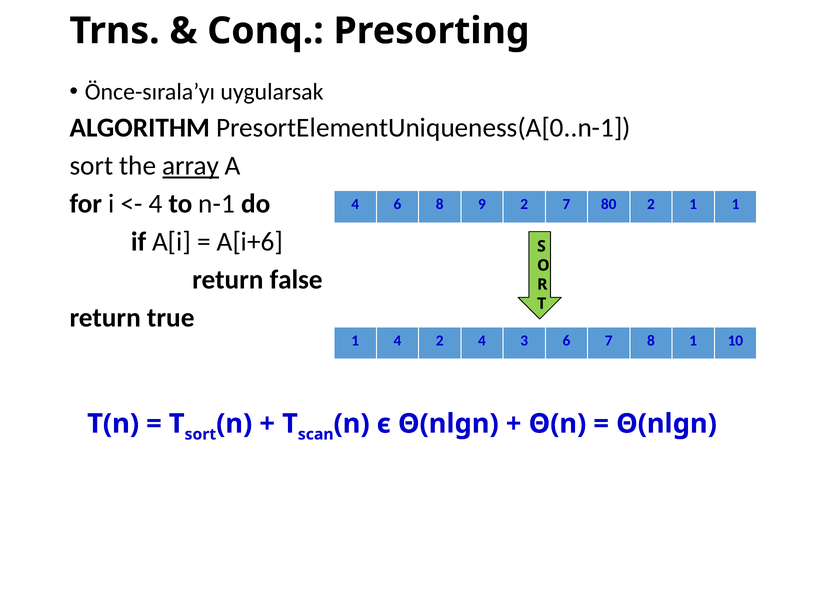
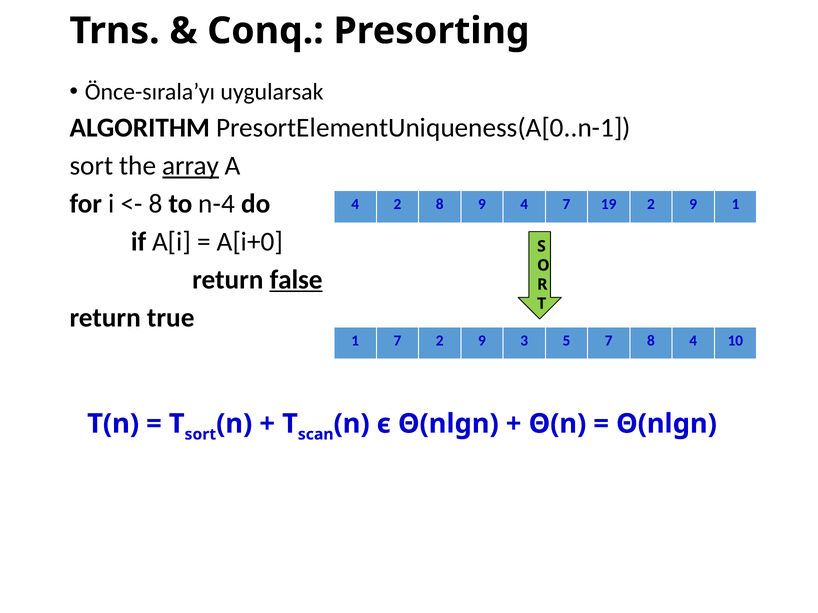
4: 4 -> 8 (156, 204)
n-1: n-1 -> n-4 (217, 204)
4 6: 6 -> 2 (397, 204)
9 2: 2 -> 4 (524, 204)
80: 80 -> 19 (609, 204)
1: 1 -> 9 (693, 204)
A[i+6: A[i+6 -> A[i+0 (250, 242)
false underline: none -> present (296, 280)
1 4: 4 -> 7 (397, 341)
4: 4 -> 9 (482, 341)
3 6: 6 -> 5 (566, 341)
8 1: 1 -> 4 (693, 341)
